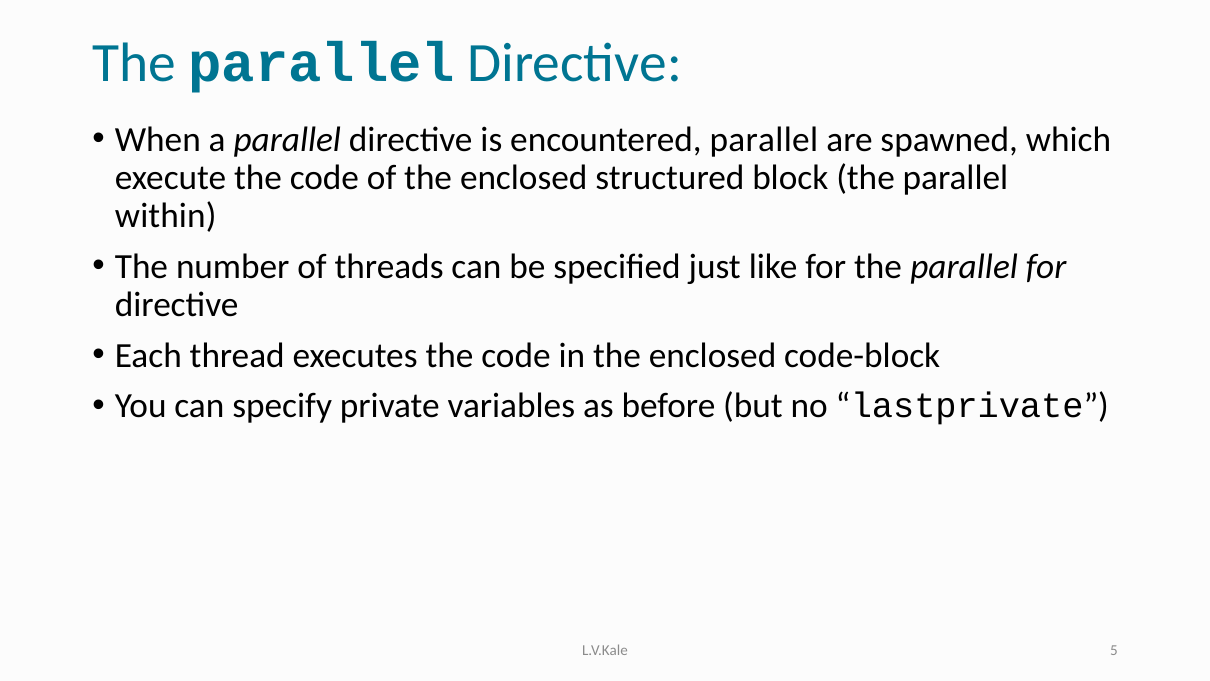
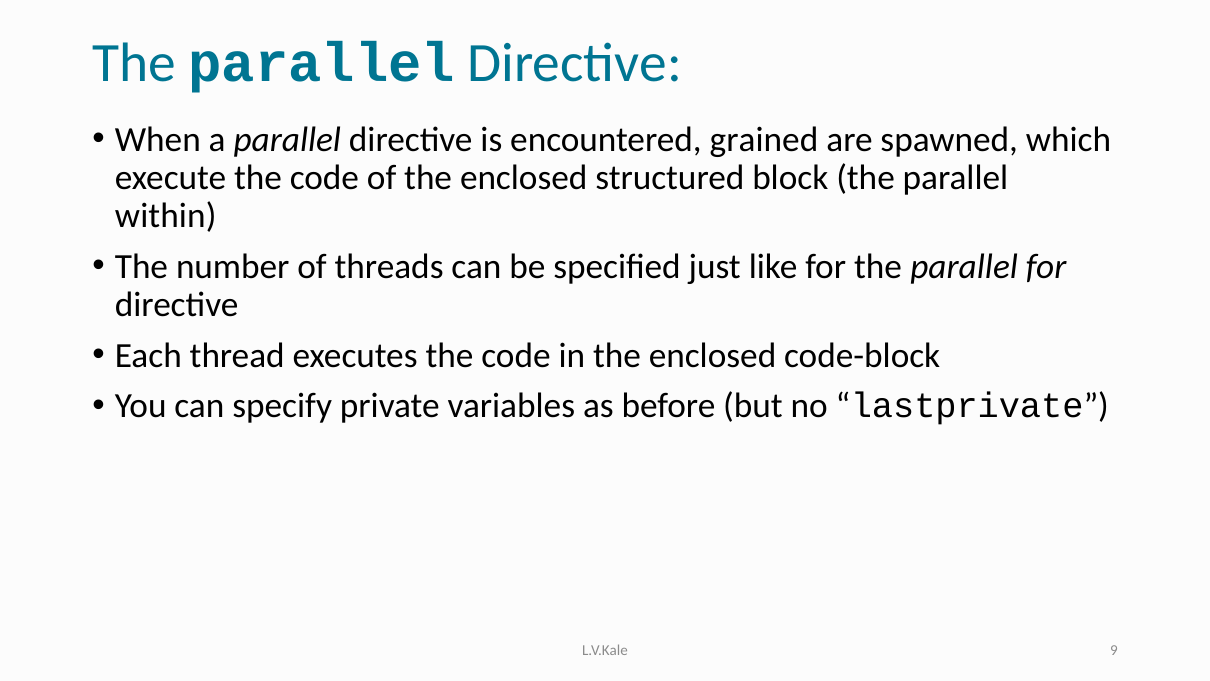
encountered parallel: parallel -> grained (764, 140)
5: 5 -> 9 (1114, 650)
